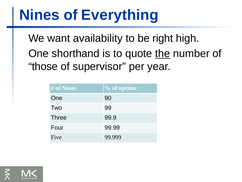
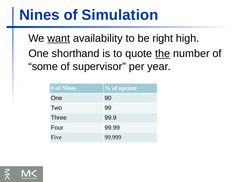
Everything: Everything -> Simulation (120, 15)
want underline: none -> present (59, 38)
those: those -> some (43, 66)
